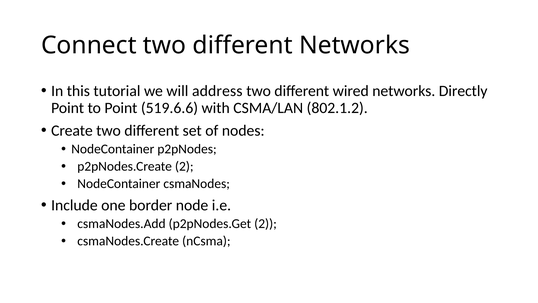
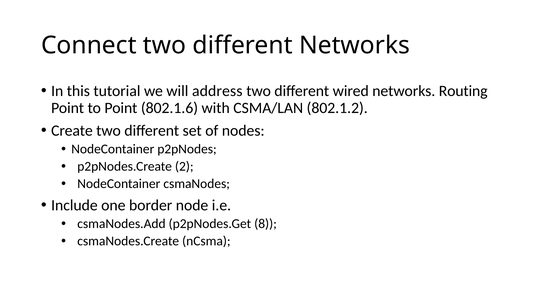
Directly: Directly -> Routing (463, 91)
519.6.6: 519.6.6 -> 802.1.6 (169, 108)
p2pNodes.Get 2: 2 -> 8 (266, 224)
